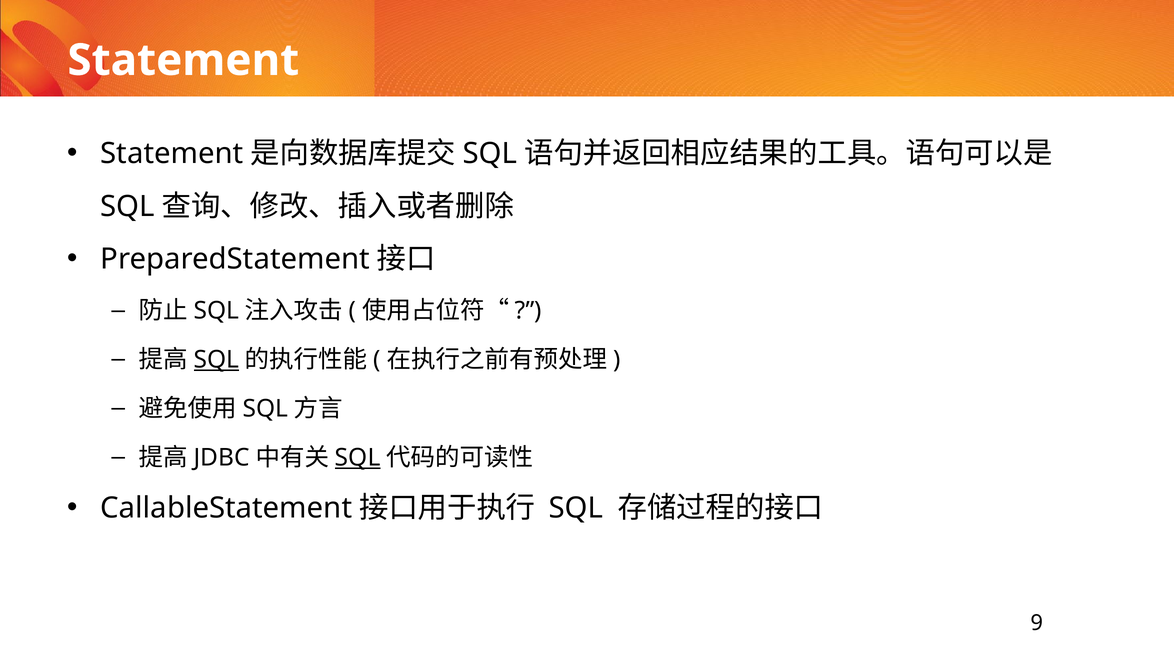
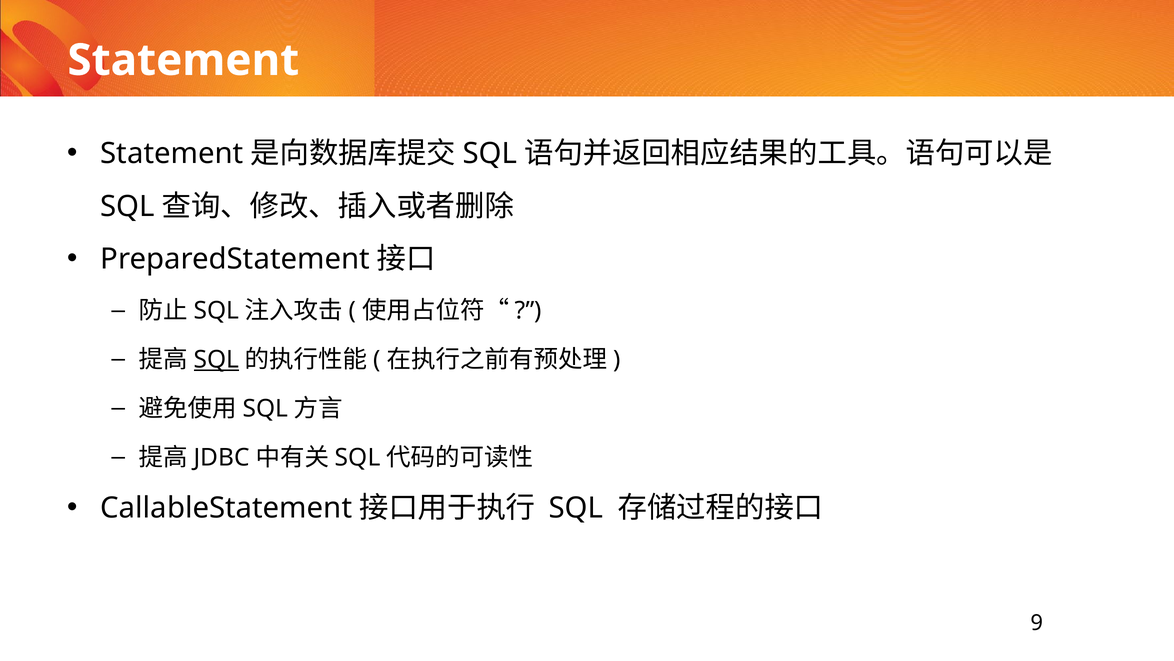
SQL underline: present -> none (358, 457)
